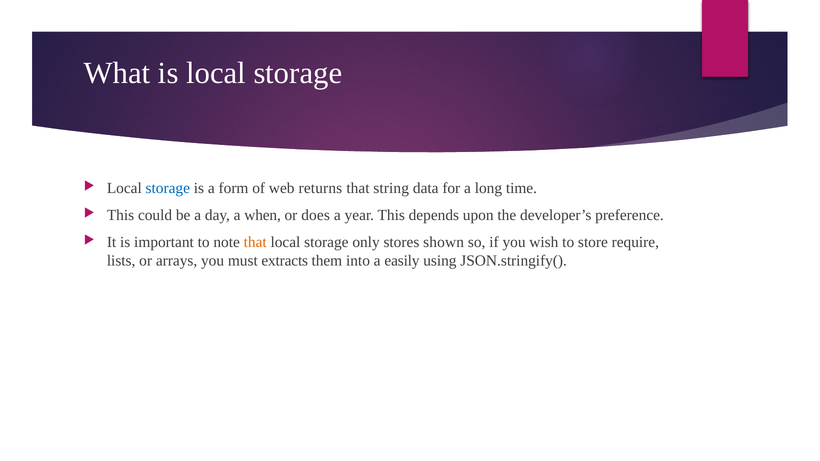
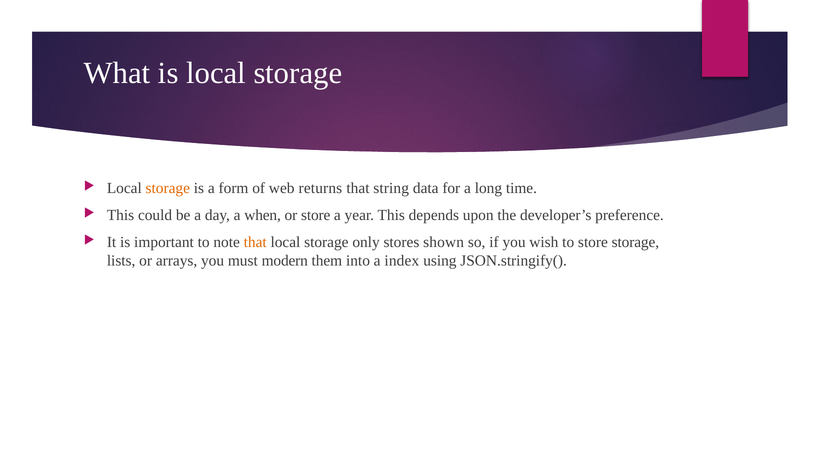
storage colour: blue -> orange (168, 188)
or does: does -> store (316, 215)
store require: require -> storage (635, 242)
extracts: extracts -> modern (285, 261)
easily: easily -> index (402, 261)
